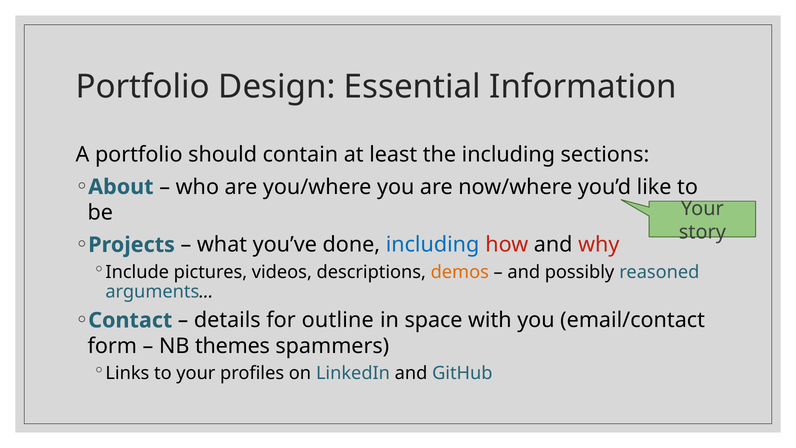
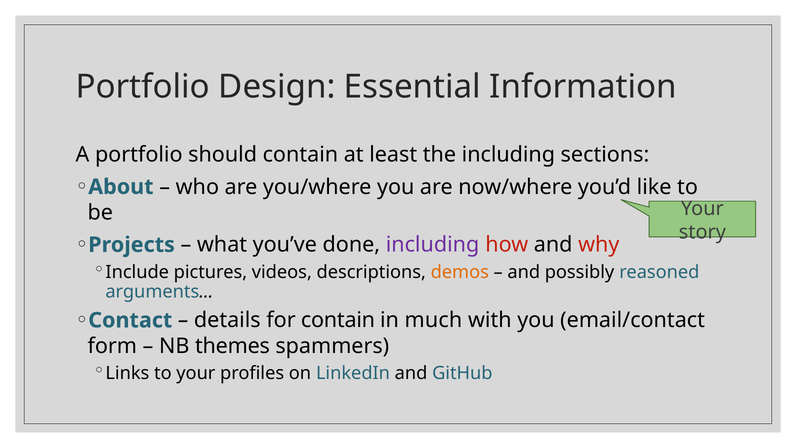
including colour: blue -> purple (433, 245)
for outline: outline -> contain (338, 320)
space: space -> much (433, 320)
